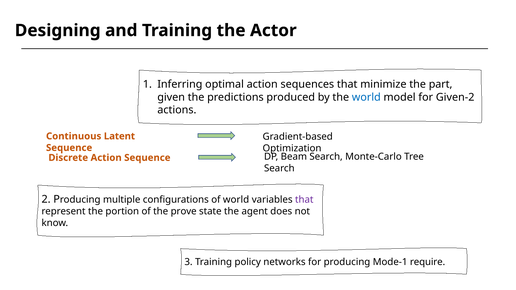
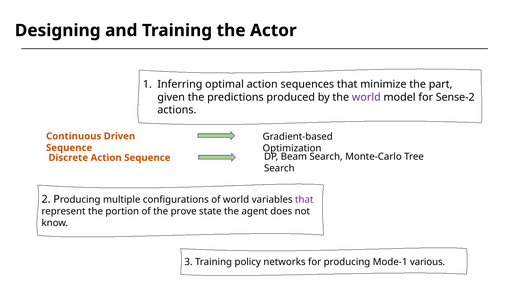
world colour: blue -> purple (366, 97)
Given-2: Given-2 -> Sense-2 (455, 97)
Latent: Latent -> Driven (119, 136)
require: require -> various (428, 262)
